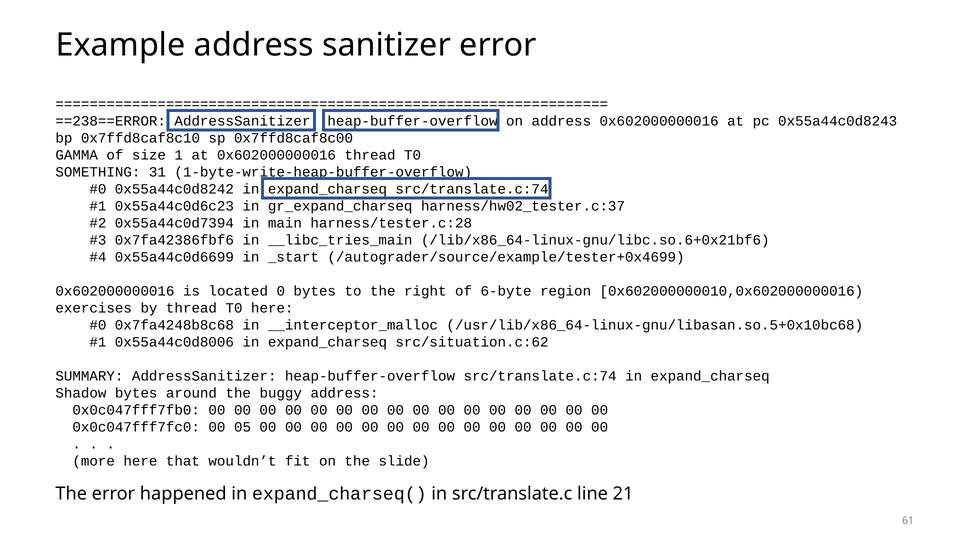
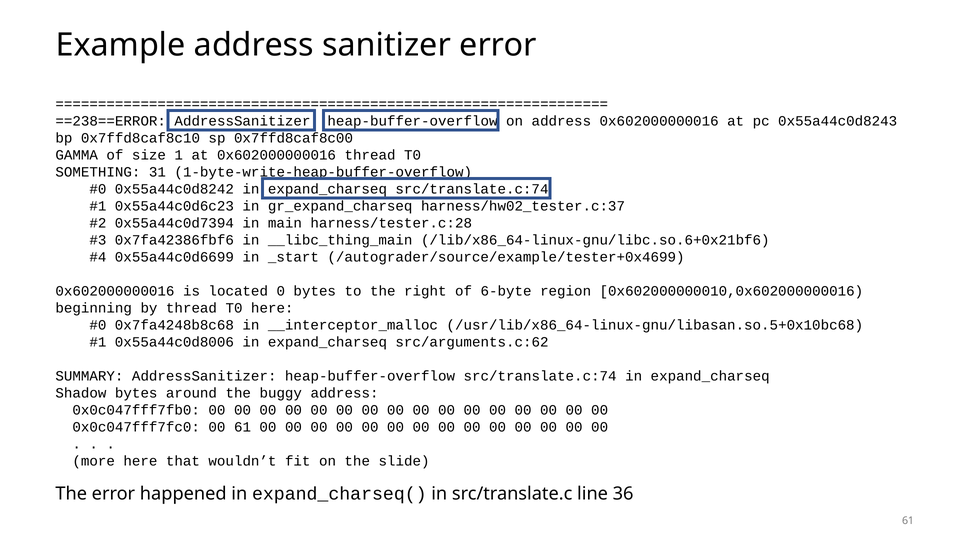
__libc_tries_main: __libc_tries_main -> __libc_thing_main (340, 240)
exercises: exercises -> beginning (94, 308)
src/situation.c:62: src/situation.c:62 -> src/arguments.c:62 (472, 342)
00 05: 05 -> 61 (243, 427)
21: 21 -> 36 (623, 494)
